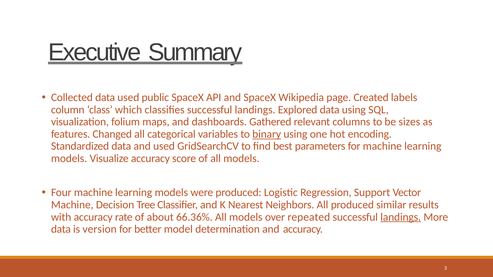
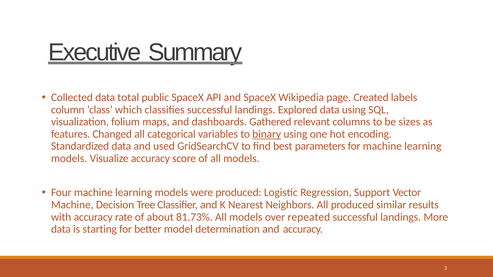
data used: used -> total (128, 98)
66.36%: 66.36% -> 81.73% (194, 217)
landings underline: present -> none (401, 217)
version: version -> starting (100, 229)
